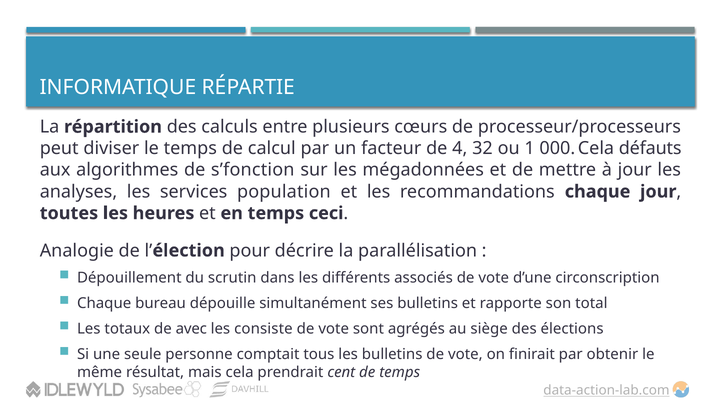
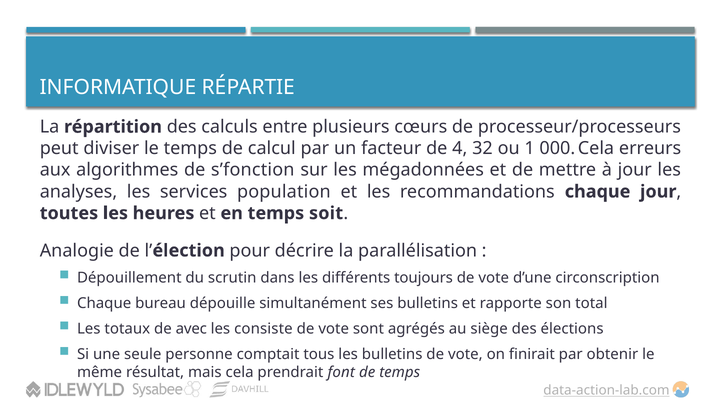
défauts: défauts -> erreurs (650, 149)
ceci: ceci -> soit (326, 213)
associés: associés -> toujours (424, 278)
cent: cent -> font (341, 373)
